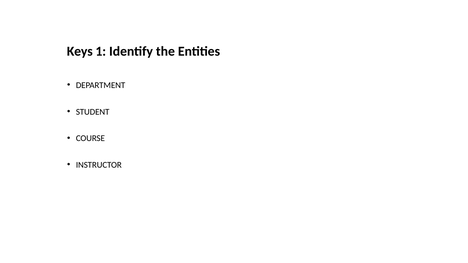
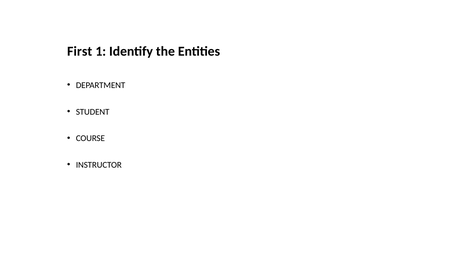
Keys: Keys -> First (80, 52)
